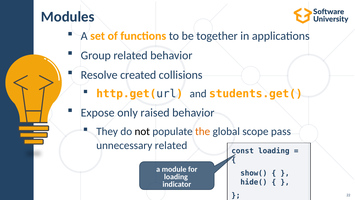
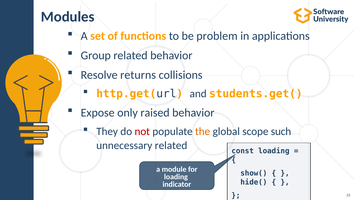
together: together -> problem (217, 36)
created: created -> returns (138, 75)
not colour: black -> red (142, 131)
pass: pass -> such (281, 131)
